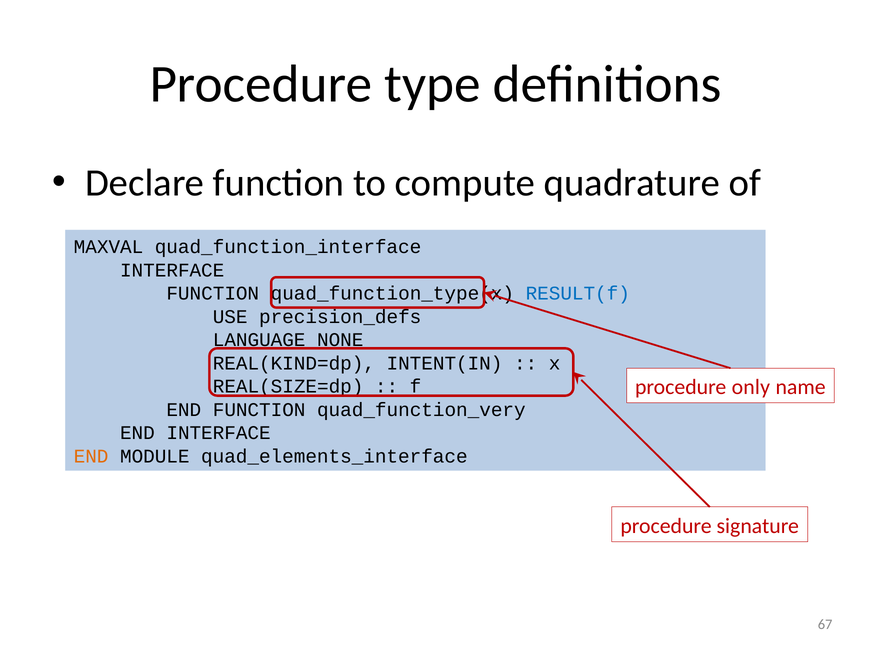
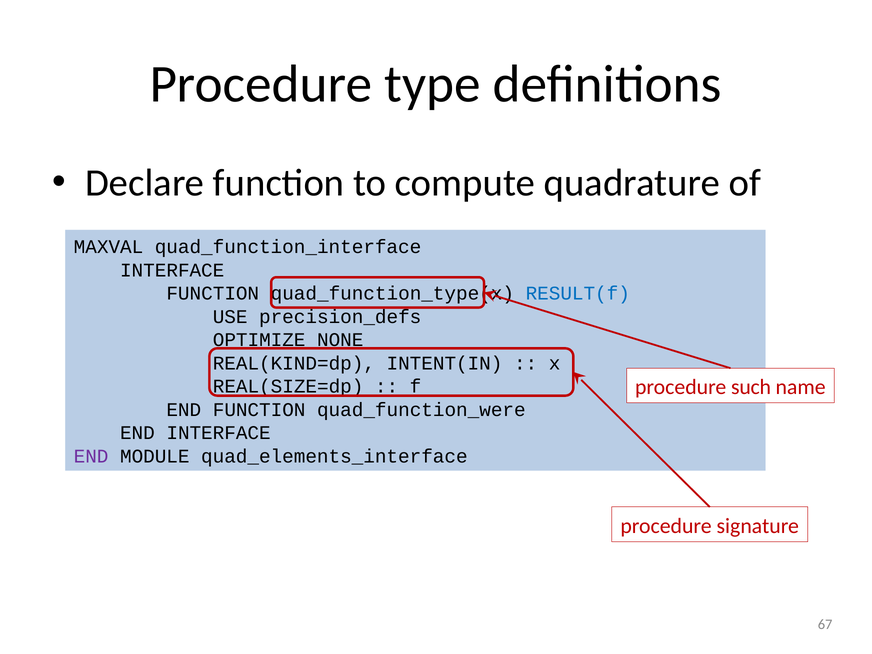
LANGUAGE: LANGUAGE -> OPTIMIZE (259, 340)
only: only -> such (751, 387)
quad_function_very: quad_function_very -> quad_function_were (421, 410)
END colour: orange -> purple (91, 456)
